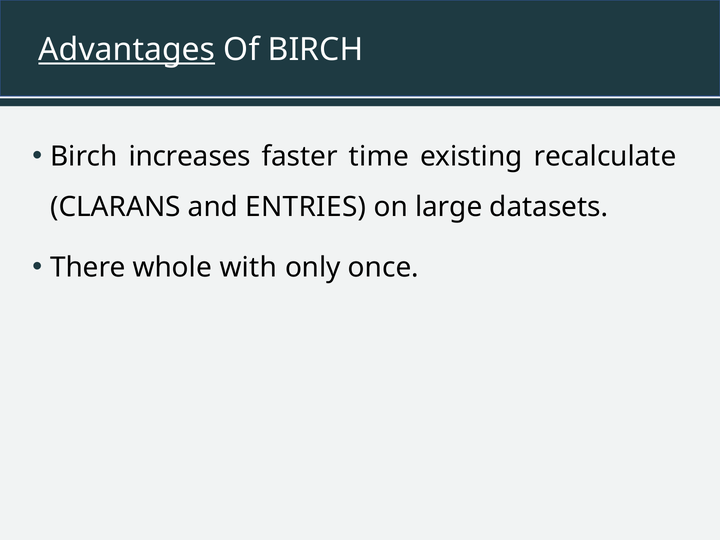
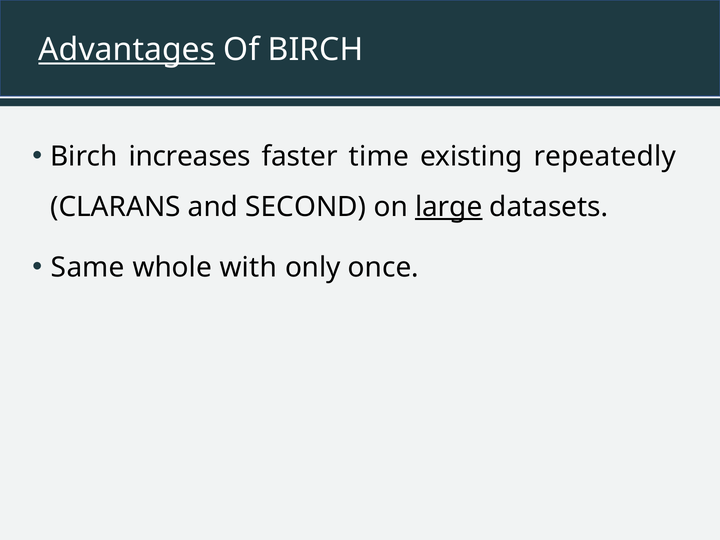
recalculate: recalculate -> repeatedly (605, 157)
ENTRIES: ENTRIES -> SECOND (306, 207)
large underline: none -> present (449, 207)
There: There -> Same (88, 267)
